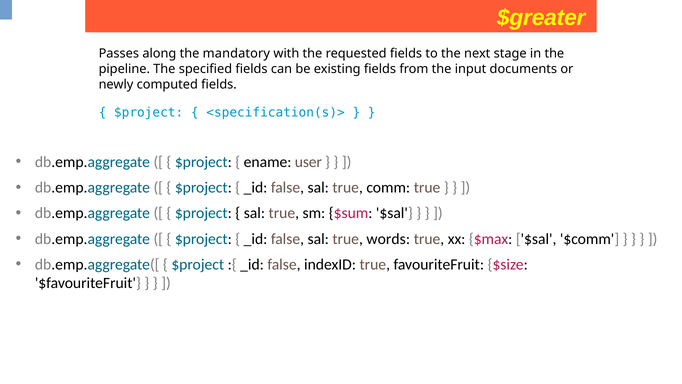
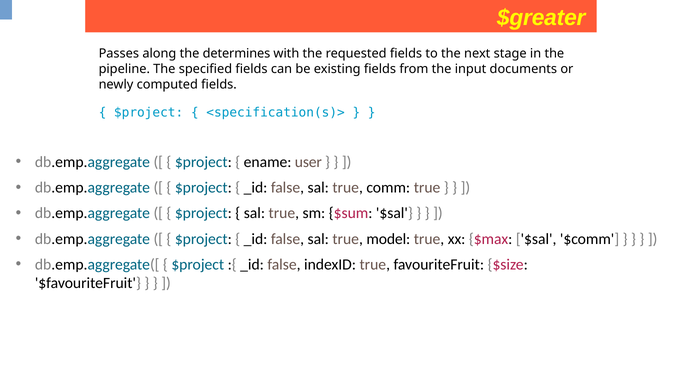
mandatory: mandatory -> determines (236, 54)
words: words -> model (388, 239)
